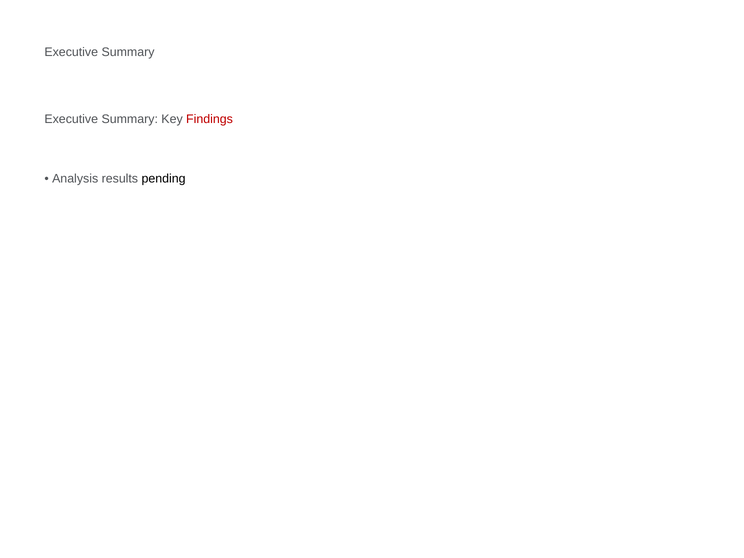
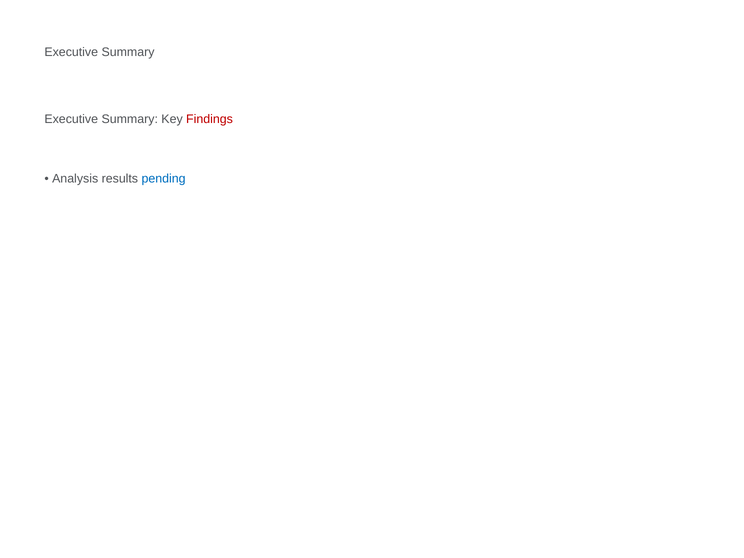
pending colour: black -> blue (164, 179)
